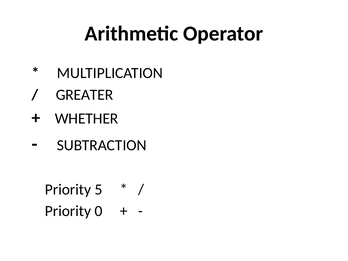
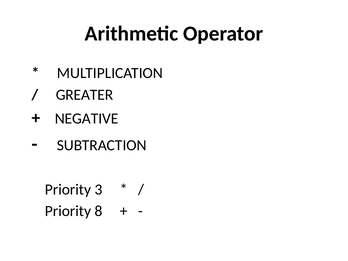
WHETHER: WHETHER -> NEGATIVE (87, 119)
5: 5 -> 3 (99, 189)
0: 0 -> 8 (99, 211)
